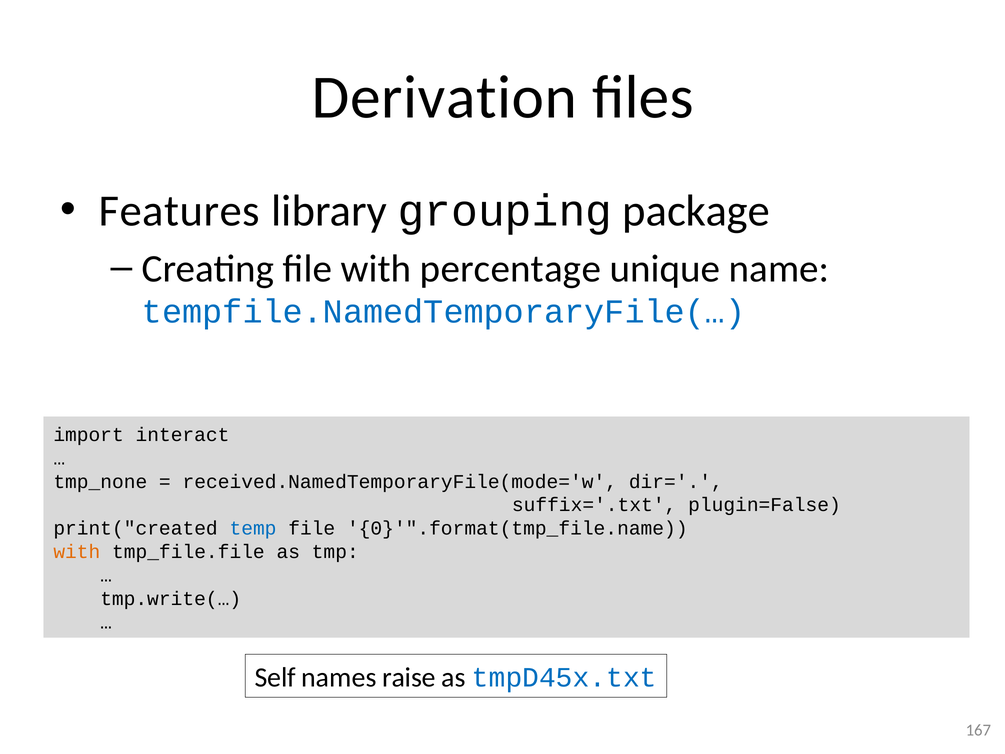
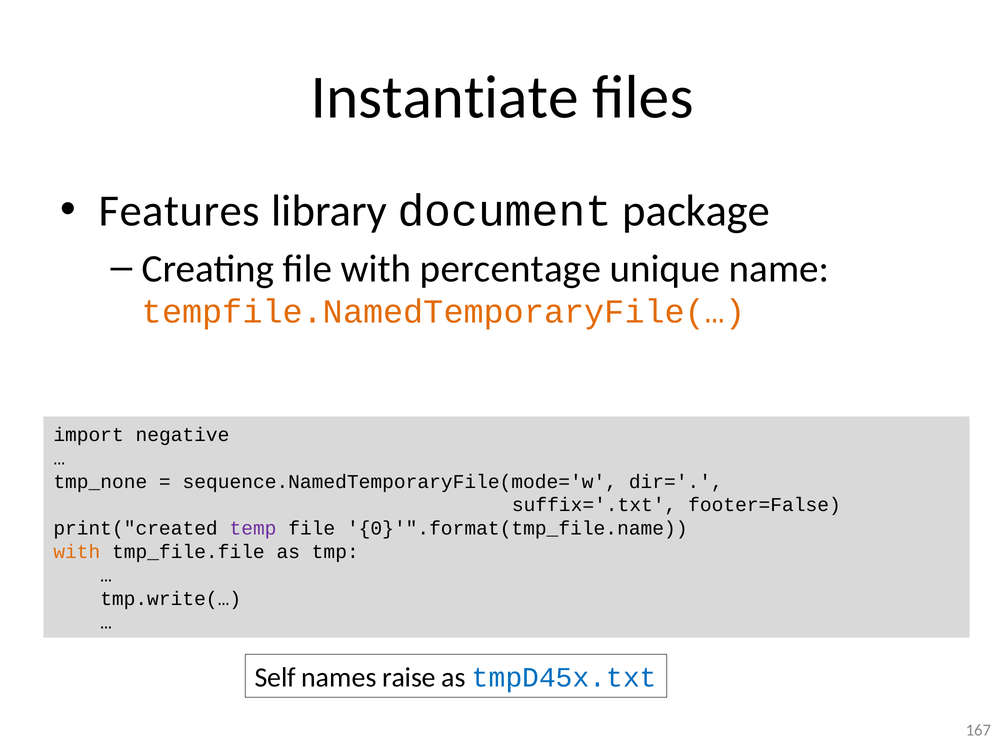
Derivation: Derivation -> Instantiate (445, 97)
grouping: grouping -> document (505, 211)
tempfile.NamedTemporaryFile(… colour: blue -> orange (444, 312)
interact: interact -> negative (182, 434)
received.NamedTemporaryFile(mode='w: received.NamedTemporaryFile(mode='w -> sequence.NamedTemporaryFile(mode='w (400, 481)
plugin=False: plugin=False -> footer=False (764, 505)
temp colour: blue -> purple (253, 528)
